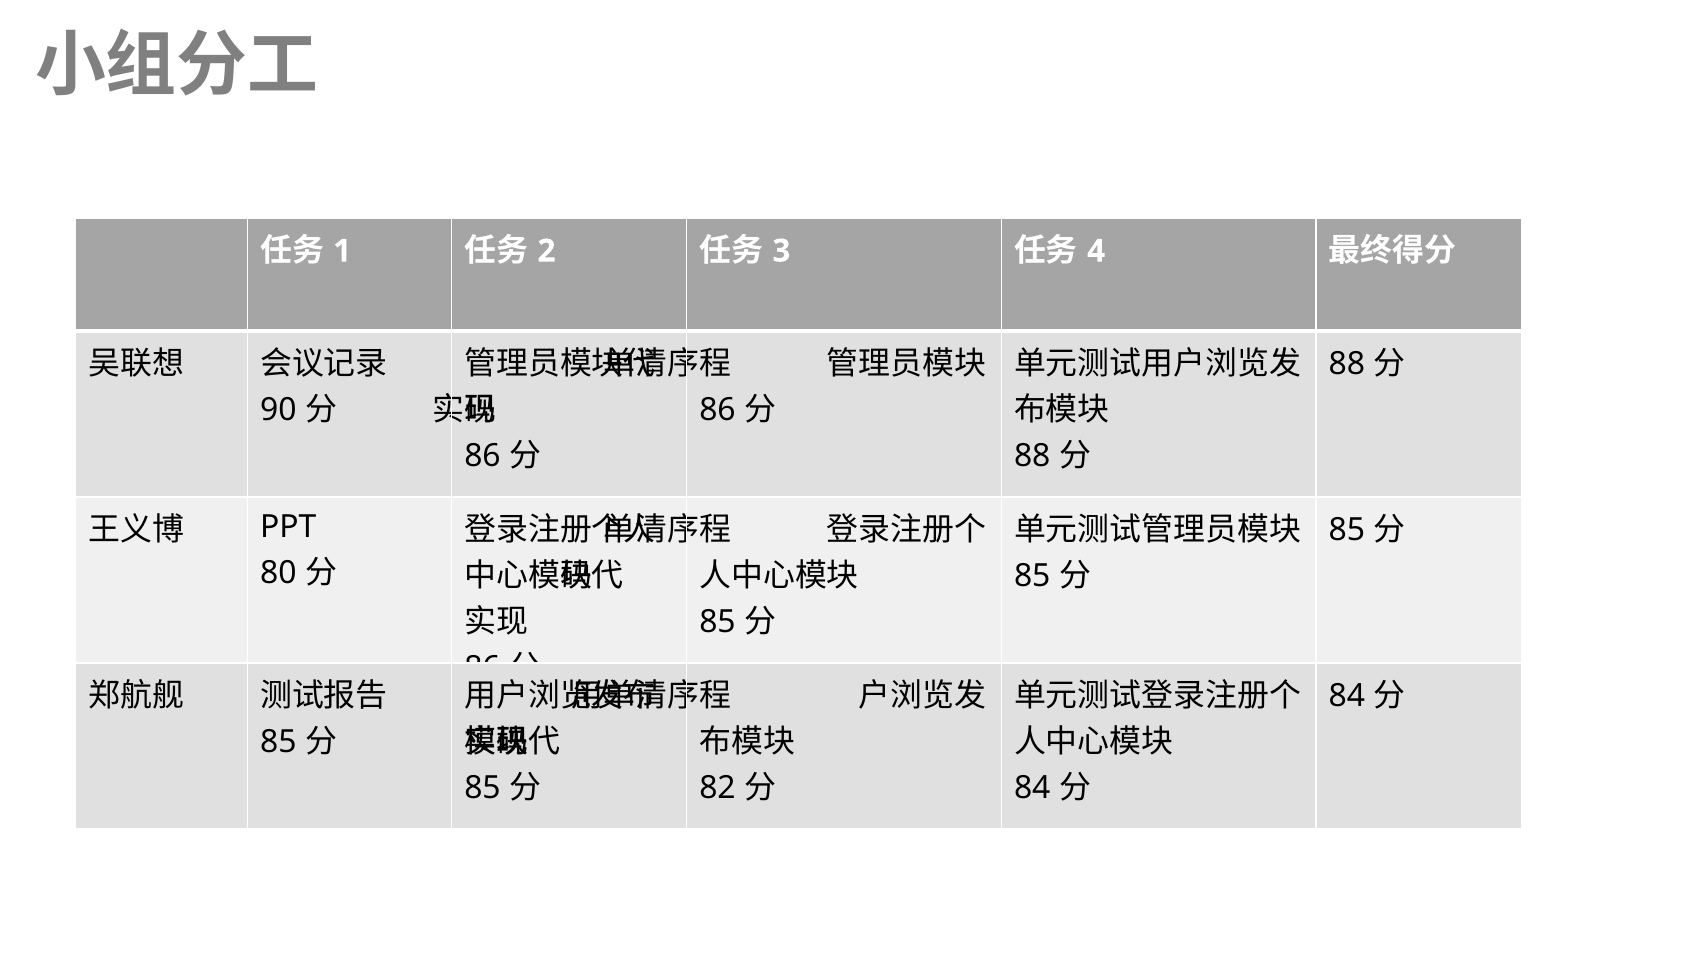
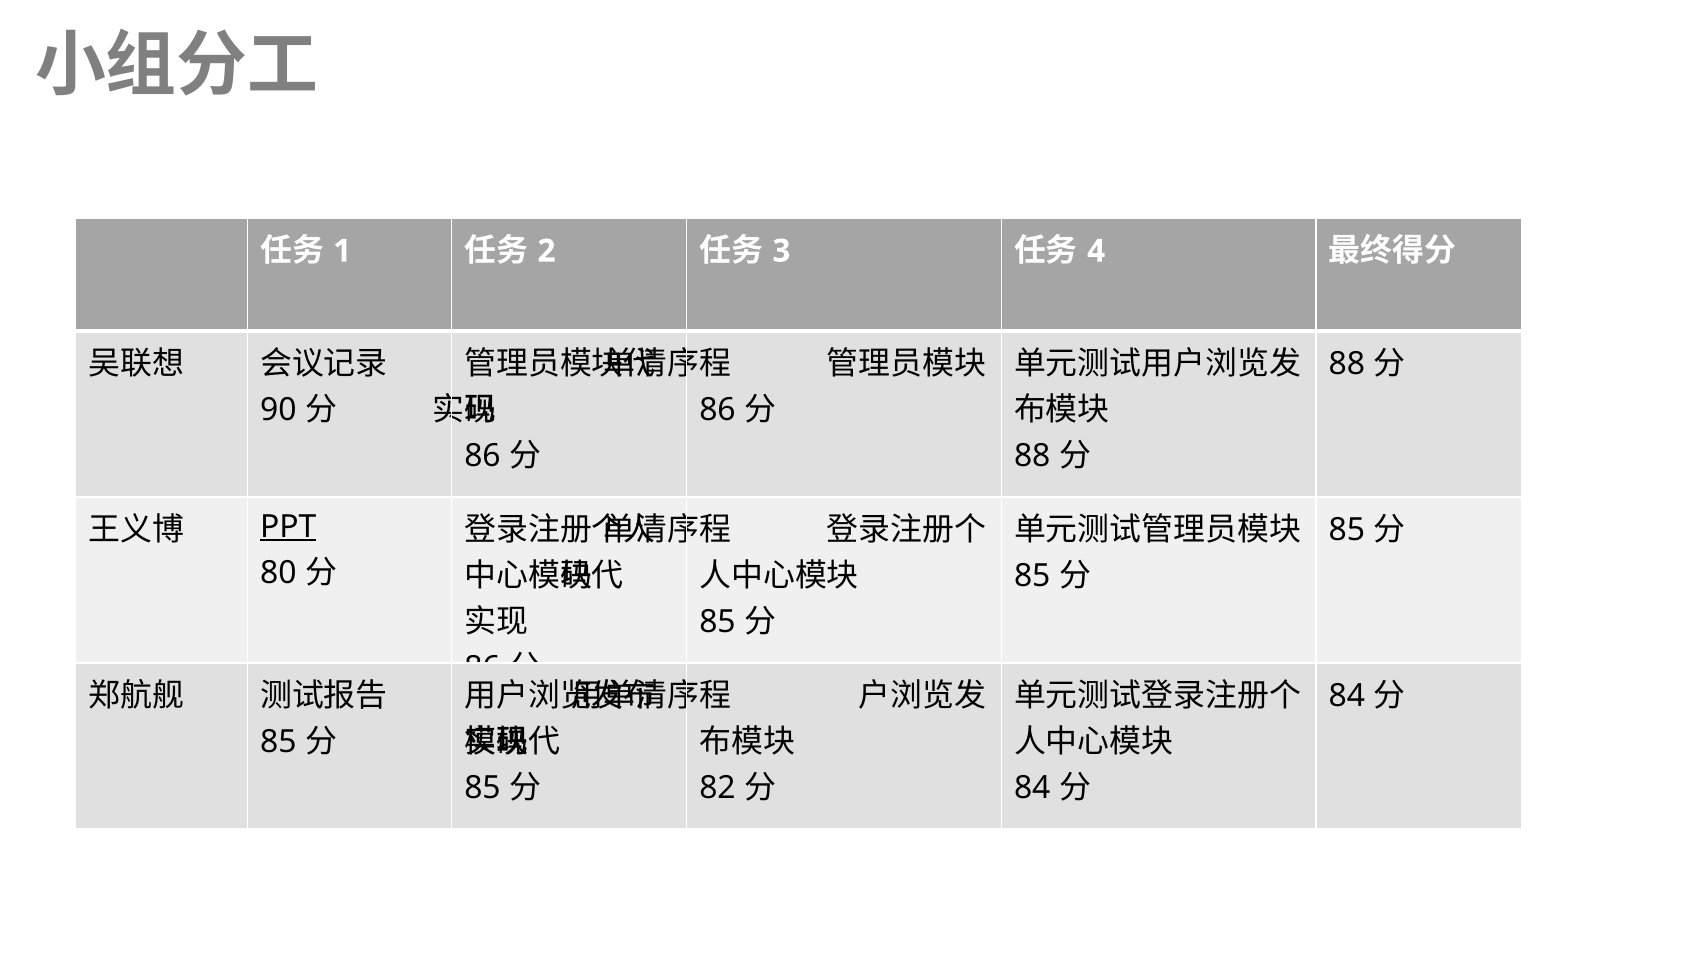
PPT underline: none -> present (288, 527)
